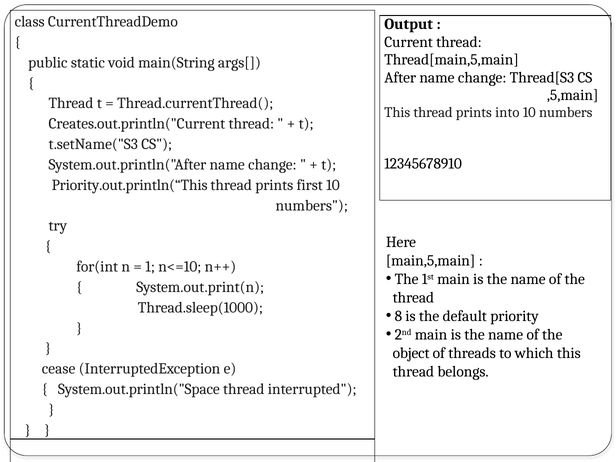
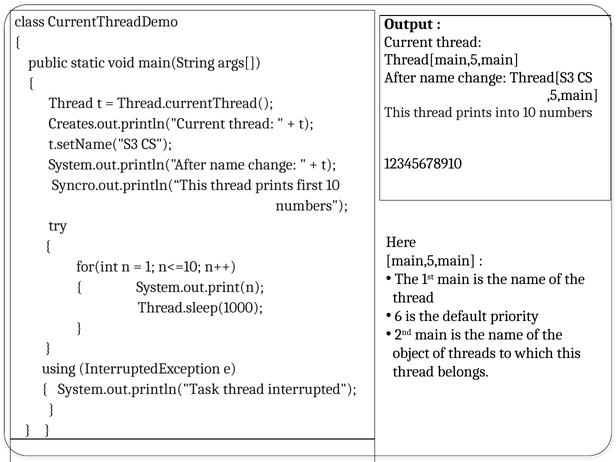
Priority.out.println(“This: Priority.out.println(“This -> Syncro.out.println(“This (130, 185)
8: 8 -> 6 (398, 316)
cease: cease -> using (59, 369)
System.out.println("Space: System.out.println("Space -> System.out.println("Task (139, 389)
